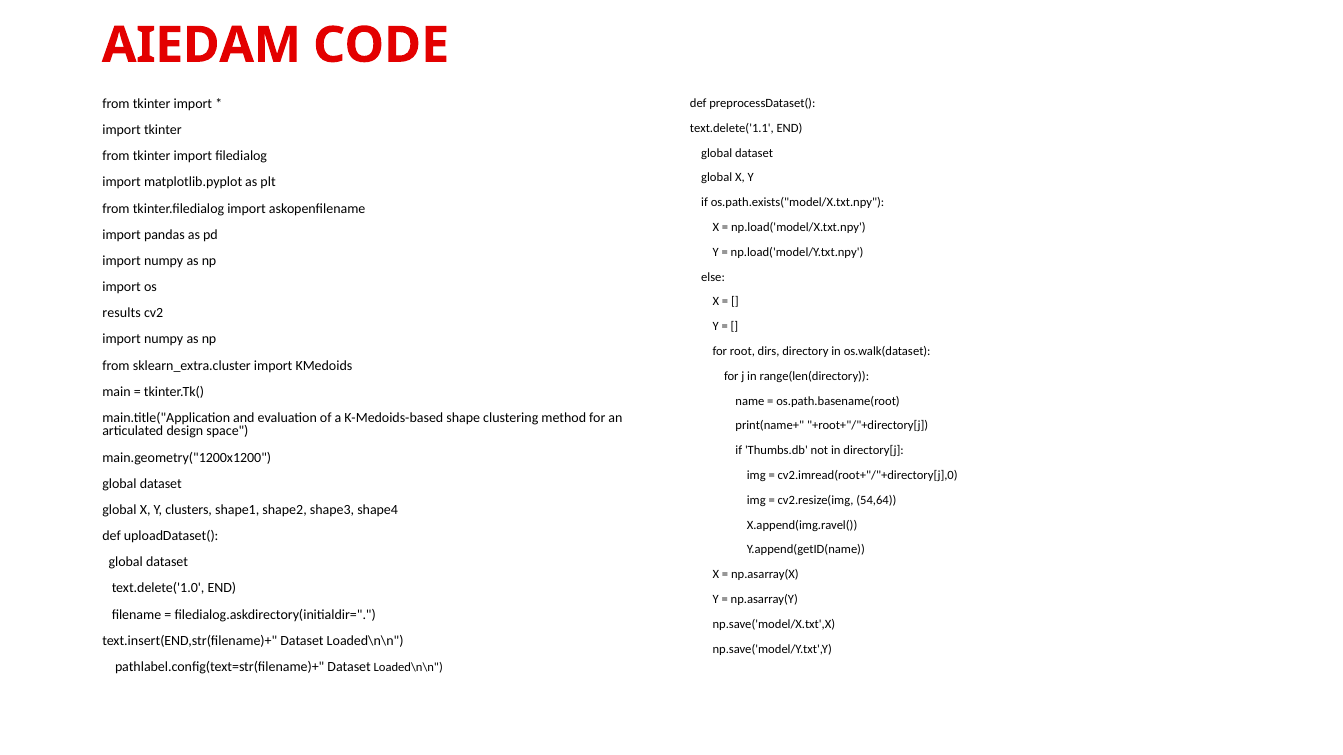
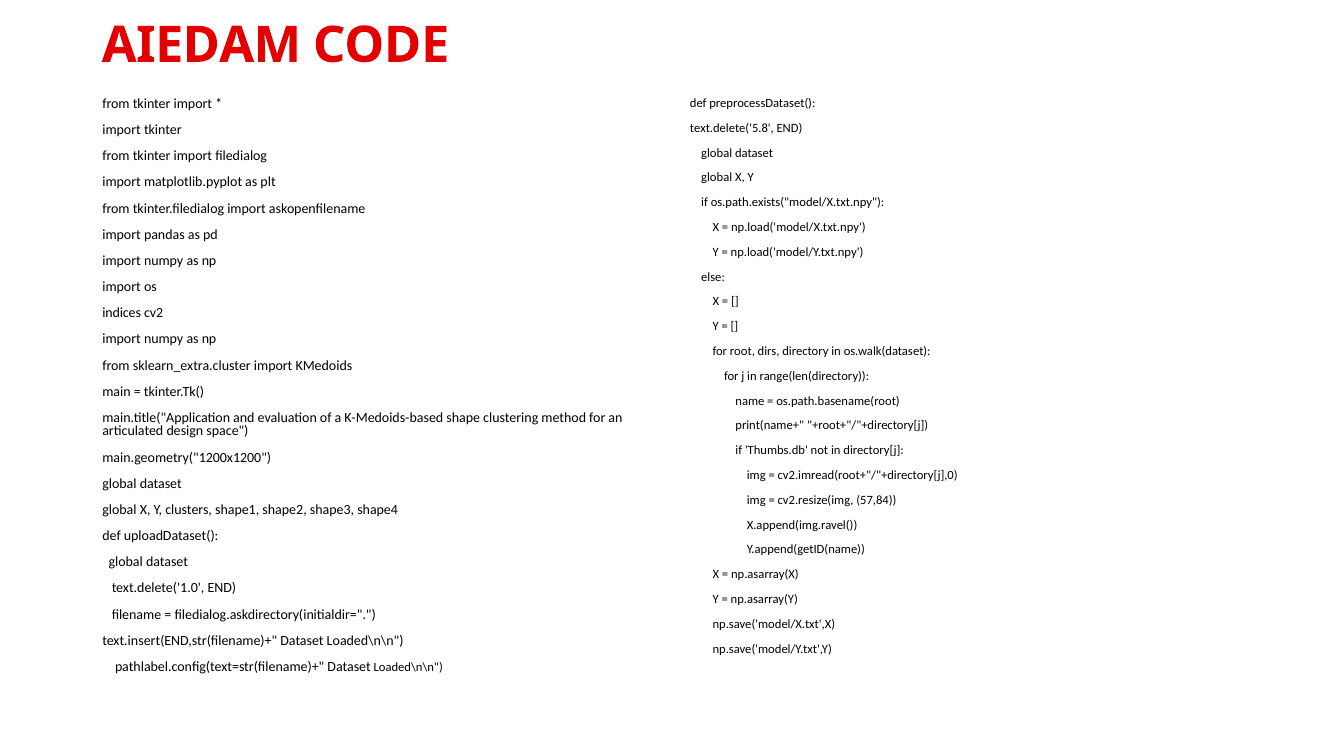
text.delete('1.1: text.delete('1.1 -> text.delete('5.8 (732, 128)
results: results -> indices (122, 313)
54,64: 54,64 -> 57,84 (876, 500)
